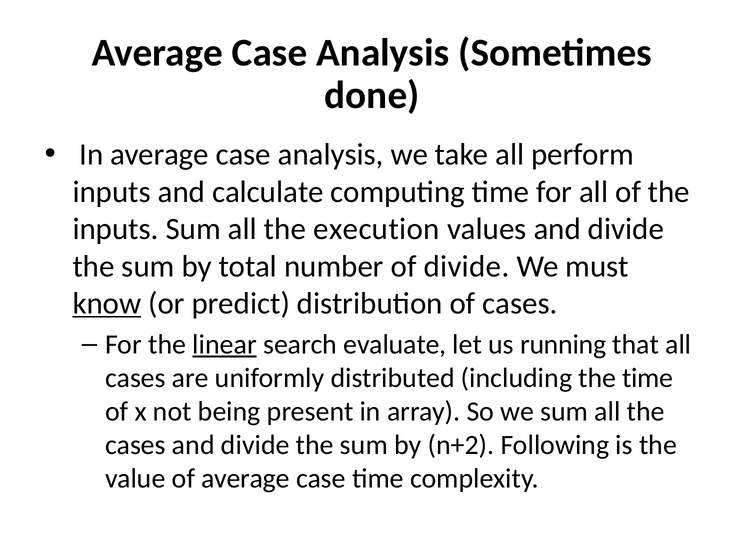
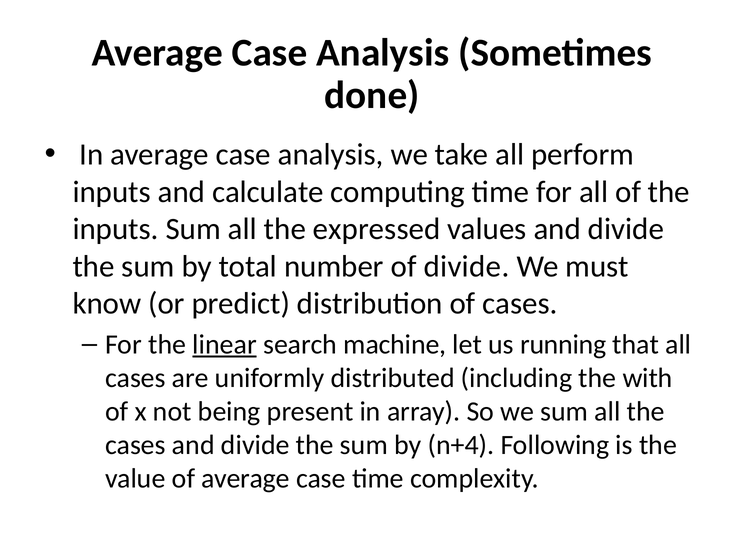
execution: execution -> expressed (377, 229)
know underline: present -> none (107, 303)
evaluate: evaluate -> machine (395, 344)
the time: time -> with (648, 378)
n+2: n+2 -> n+4 (461, 445)
